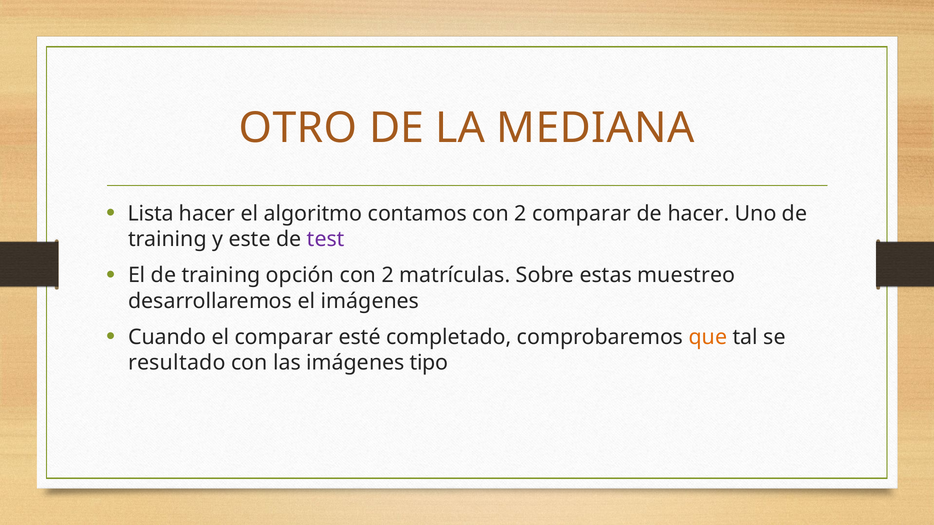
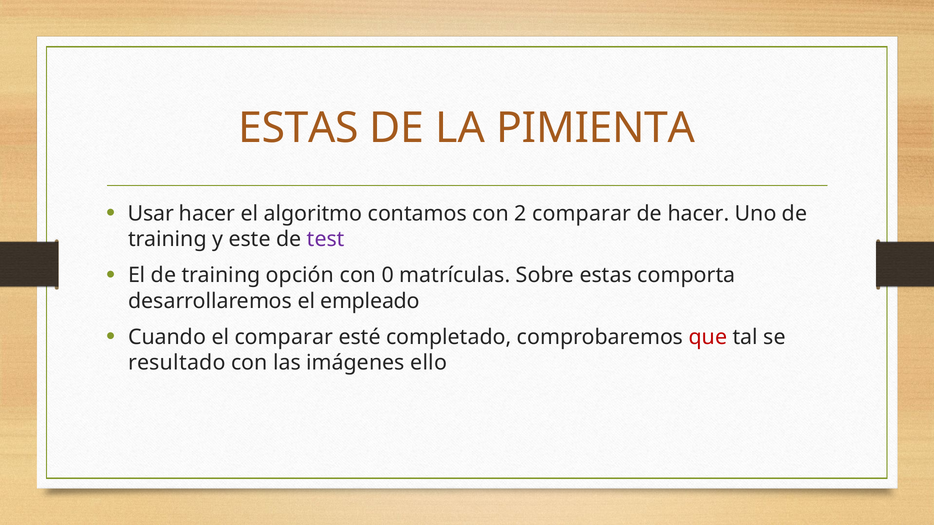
OTRO: OTRO -> ESTAS (298, 128)
MEDIANA: MEDIANA -> PIMIENTA (596, 128)
Lista: Lista -> Usar (151, 214)
2: 2 -> 0 (388, 276)
muestreo: muestreo -> comporta (686, 276)
el imágenes: imágenes -> empleado (370, 301)
que colour: orange -> red (708, 337)
tipo: tipo -> ello (429, 363)
